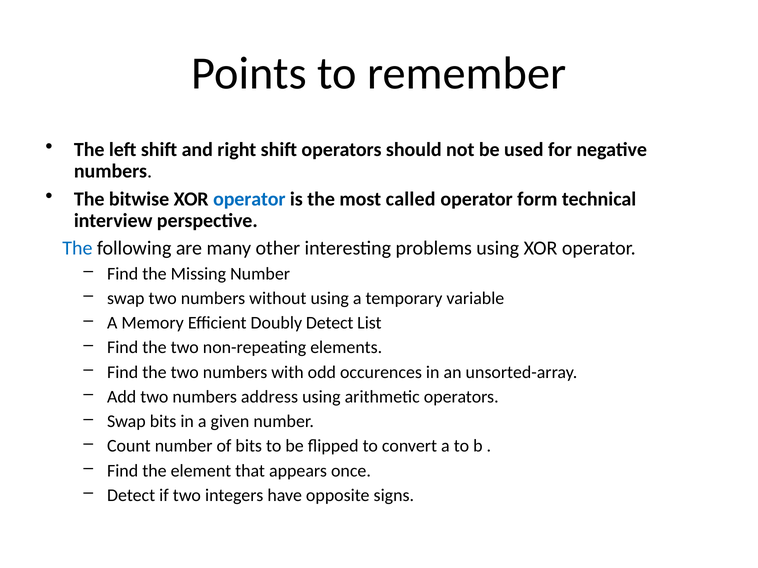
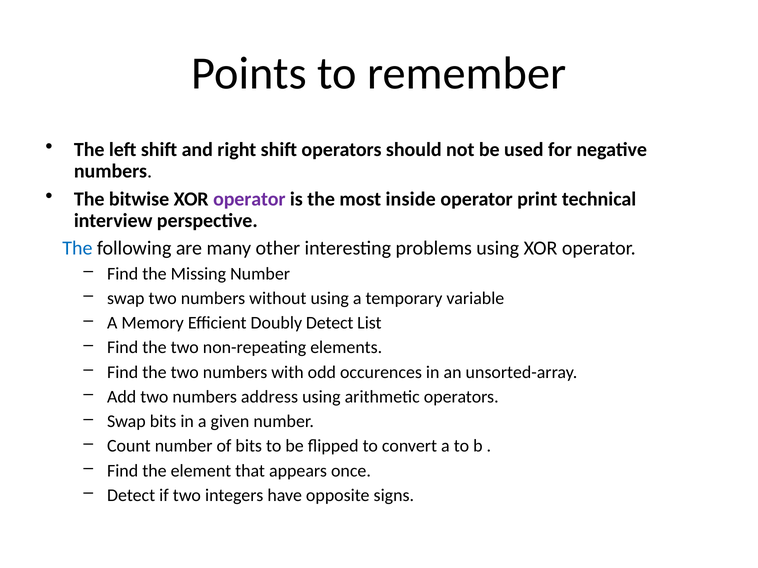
operator colour: blue -> purple (249, 199)
called: called -> inside (411, 199)
form: form -> print (537, 199)
